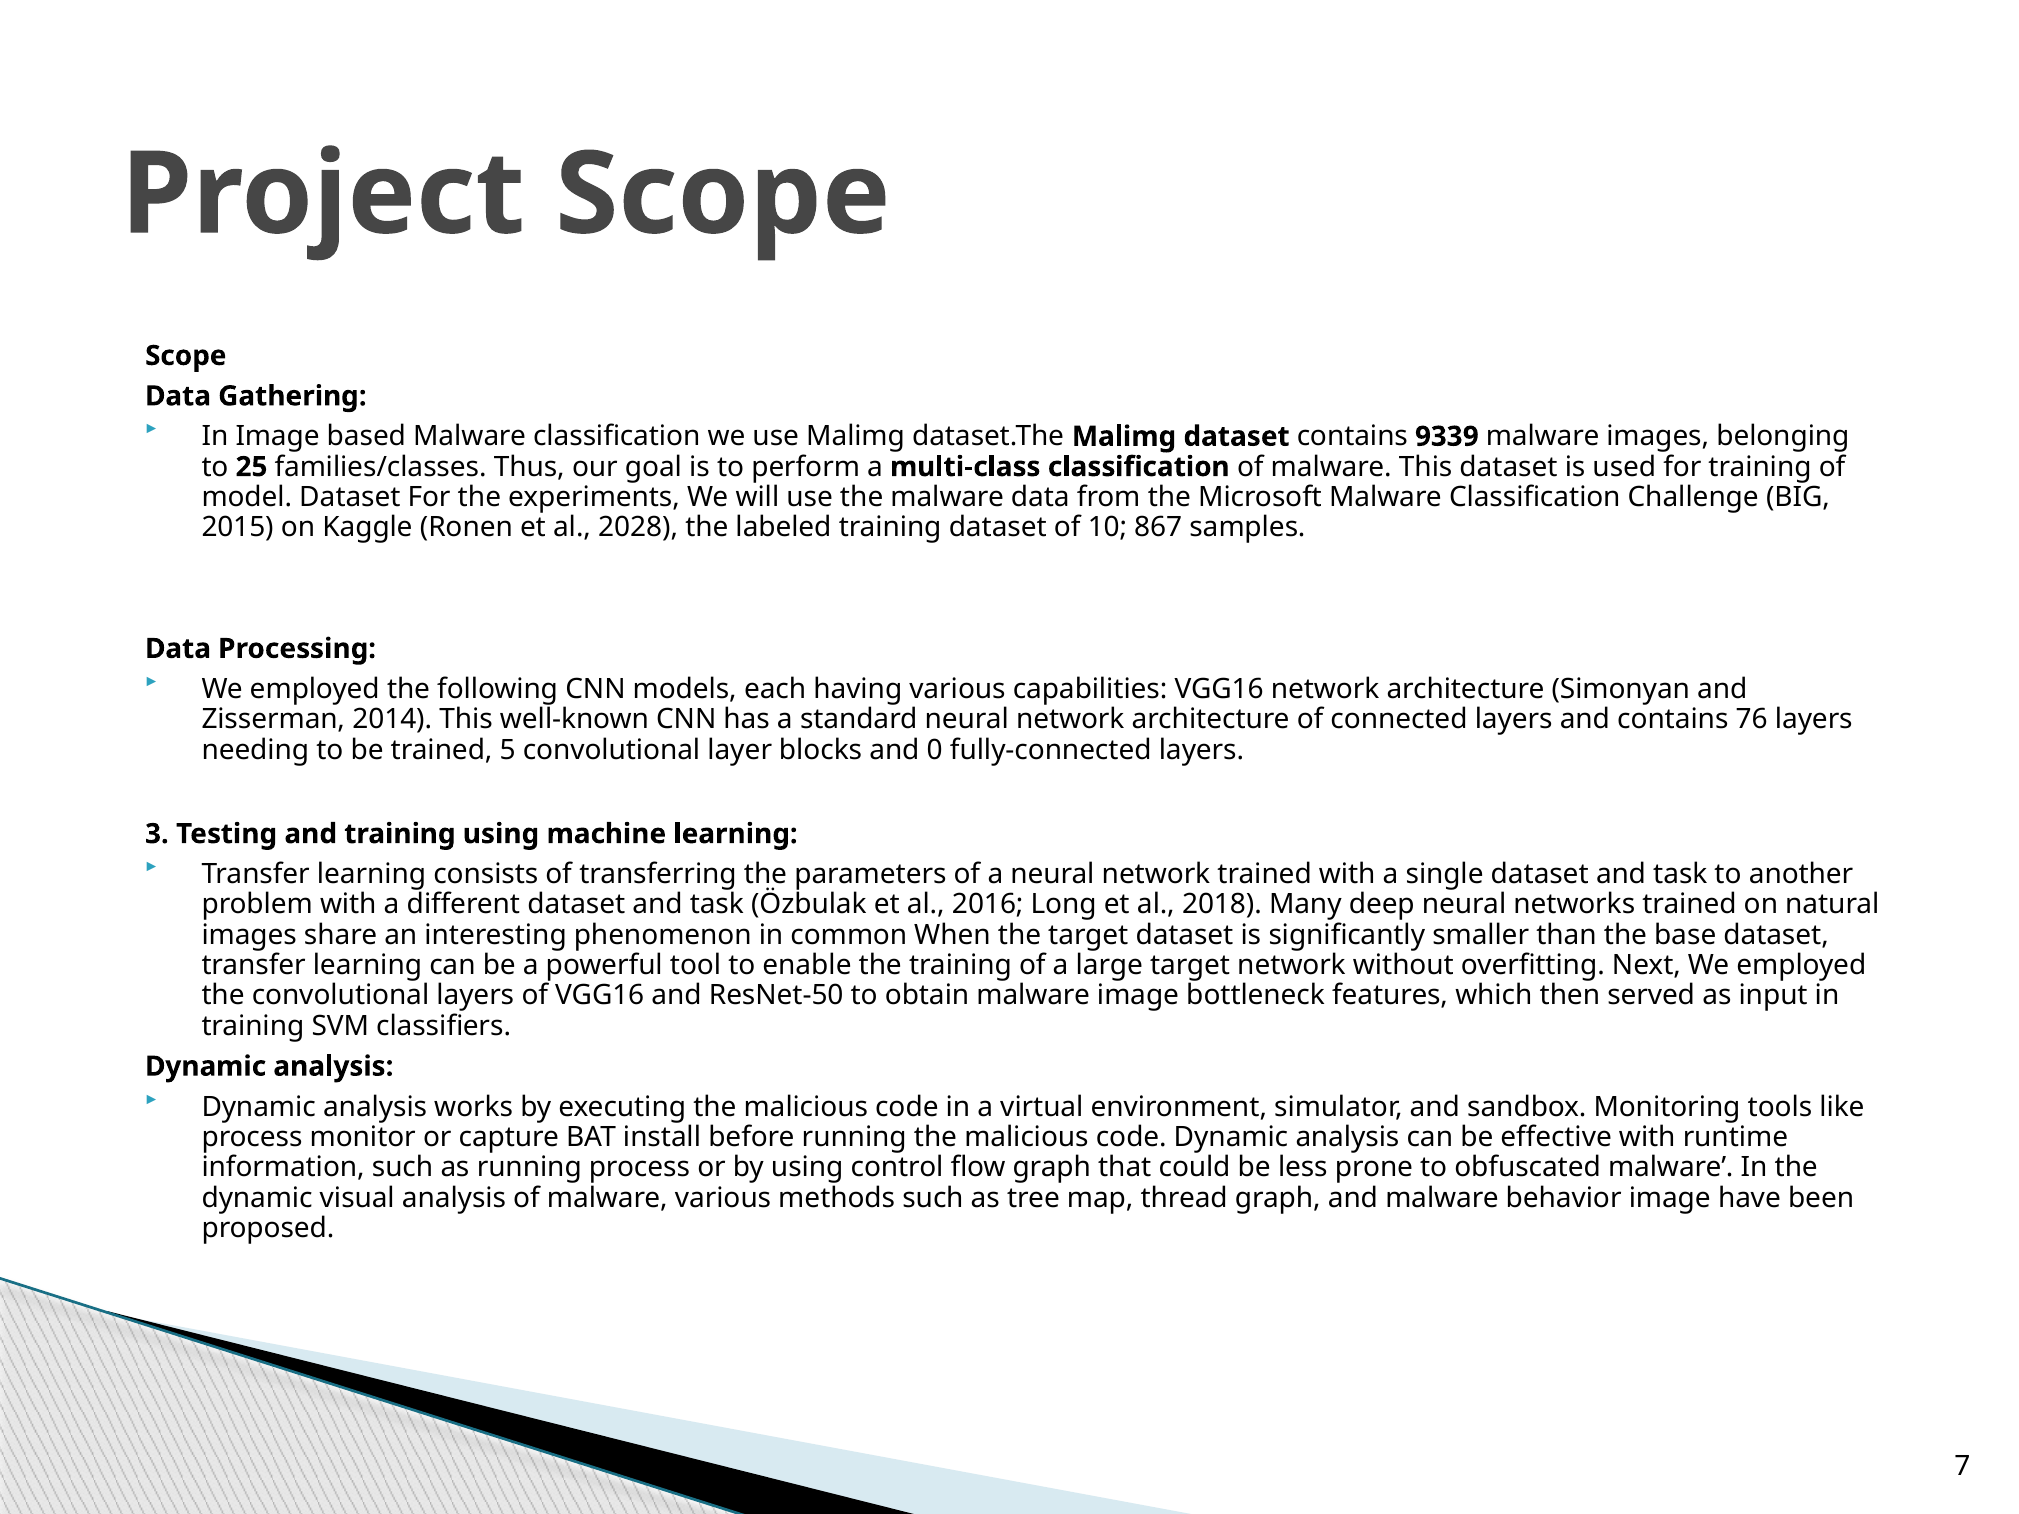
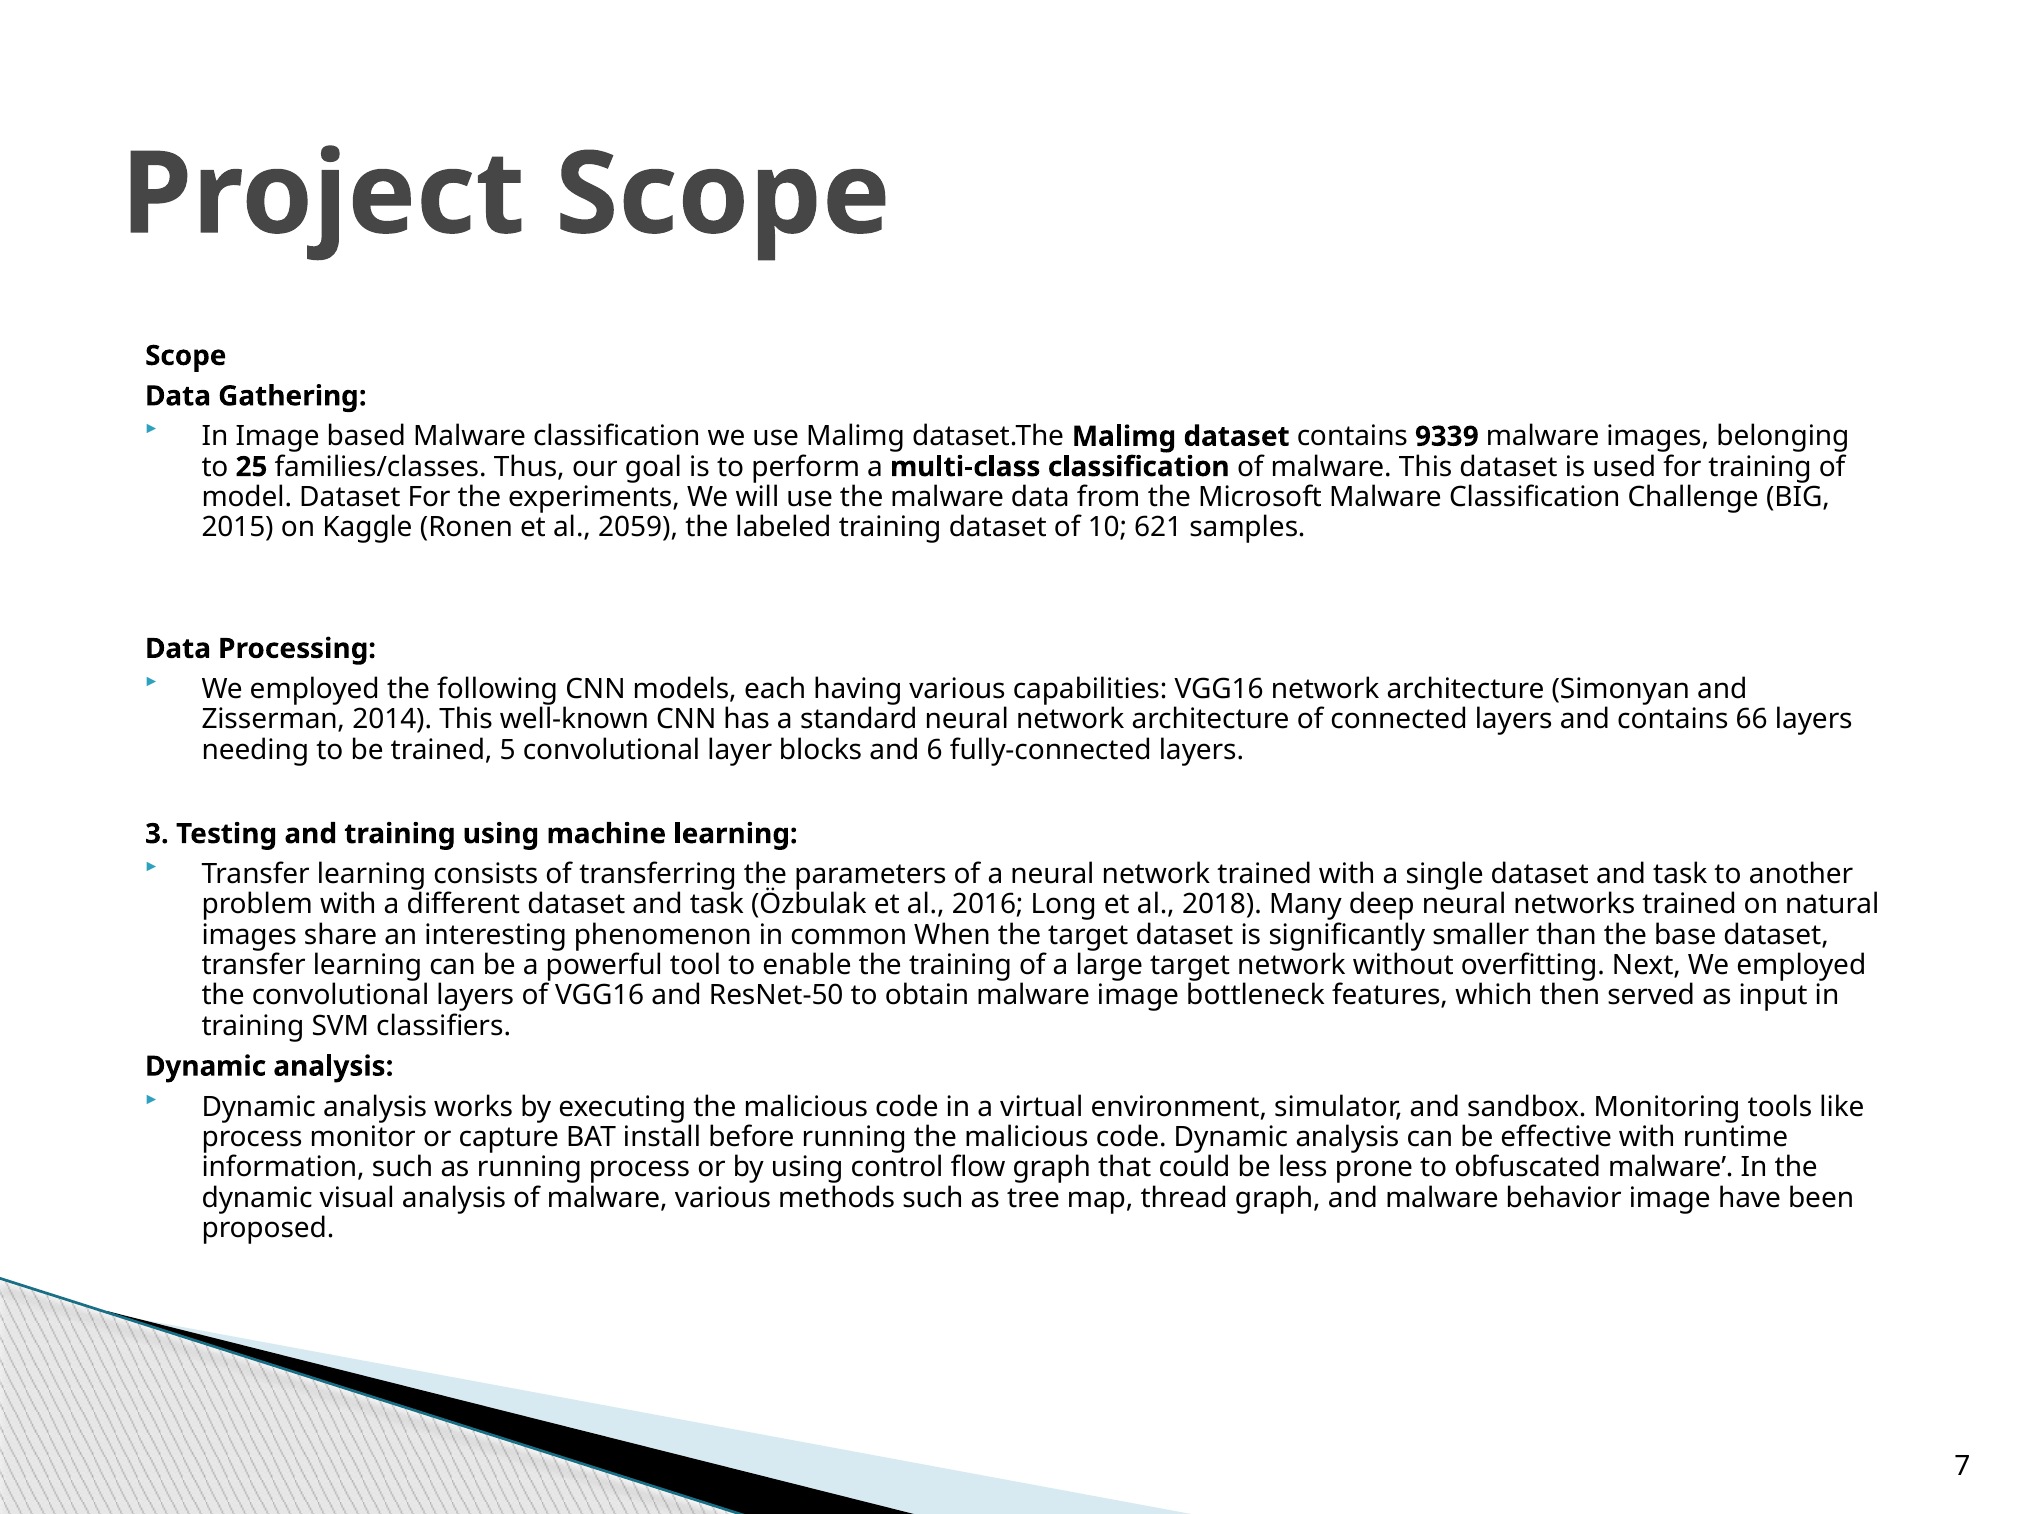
2028: 2028 -> 2059 (638, 528)
867: 867 -> 621 (1158, 528)
76: 76 -> 66 (1752, 720)
0: 0 -> 6 (935, 750)
